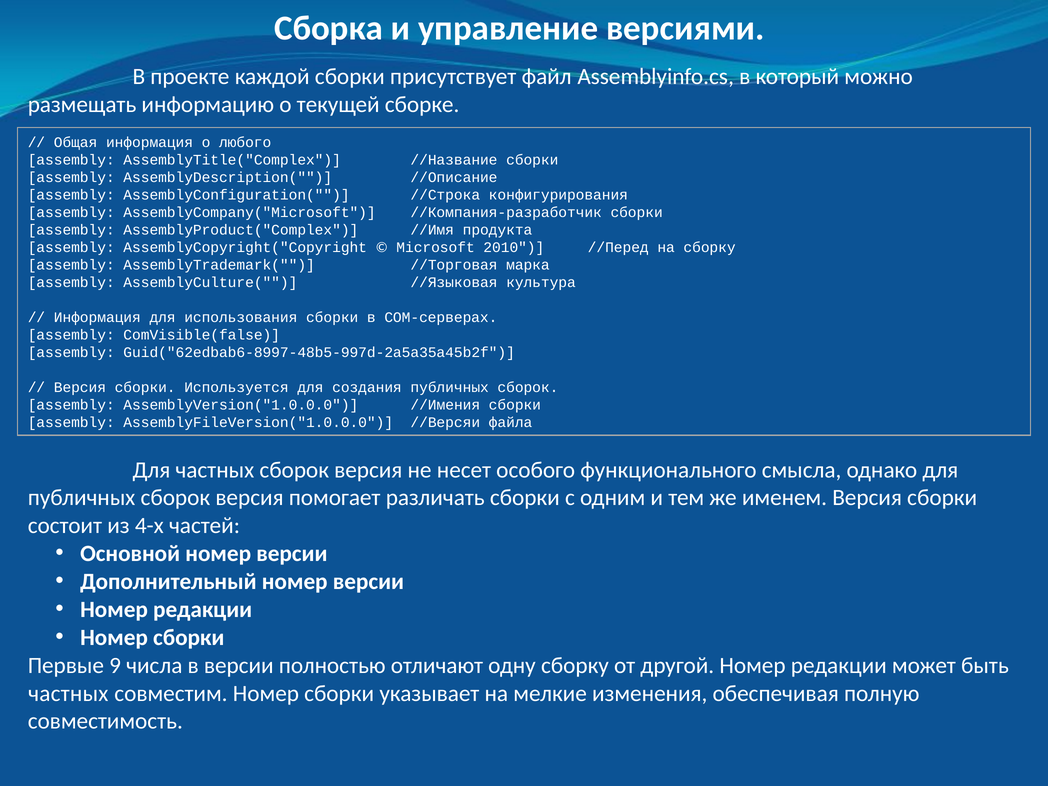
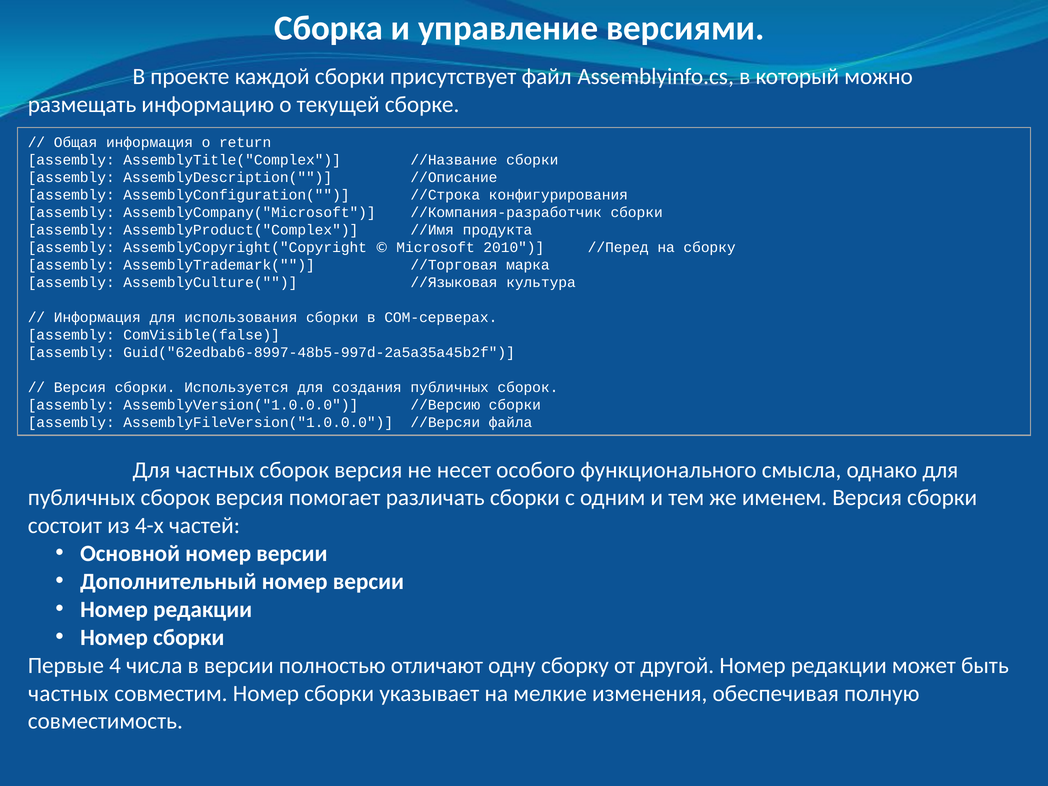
любого: любого -> return (245, 142)
//Имения: //Имения -> //Версию (445, 405)
9: 9 -> 4 (115, 665)
